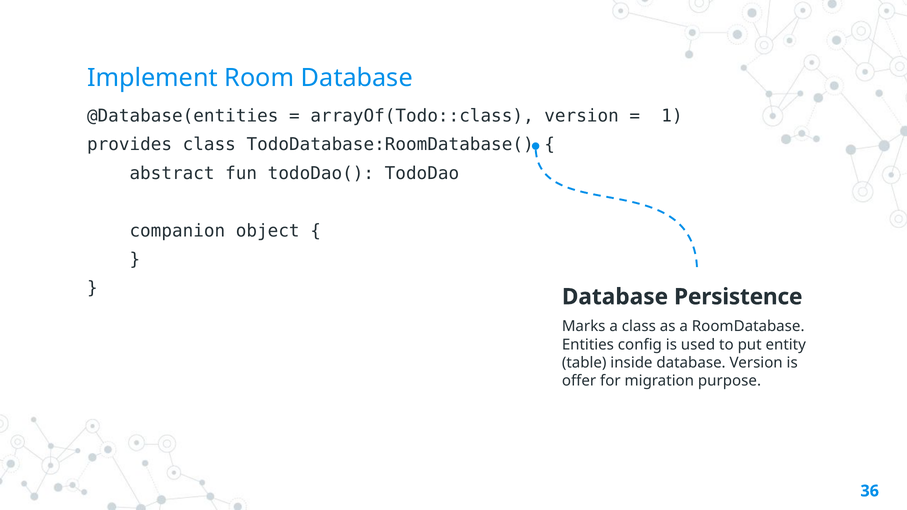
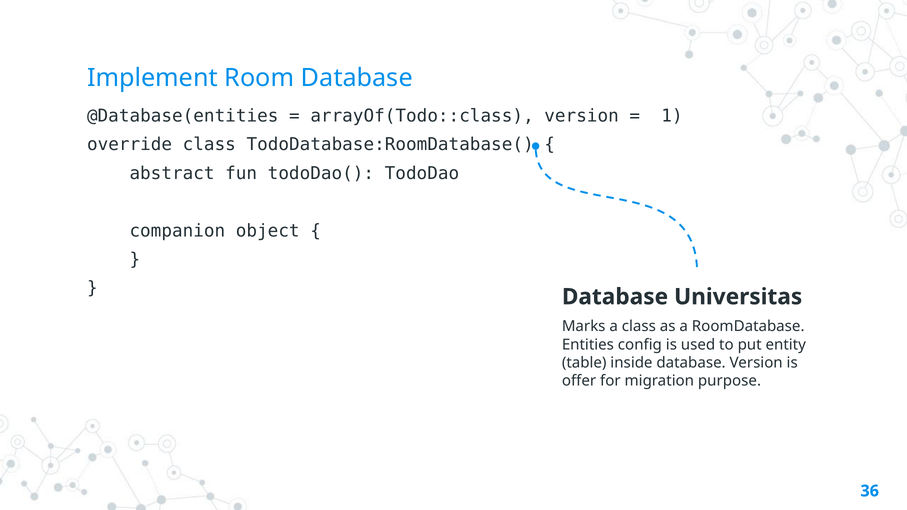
provides: provides -> override (130, 145)
Persistence: Persistence -> Universitas (738, 297)
